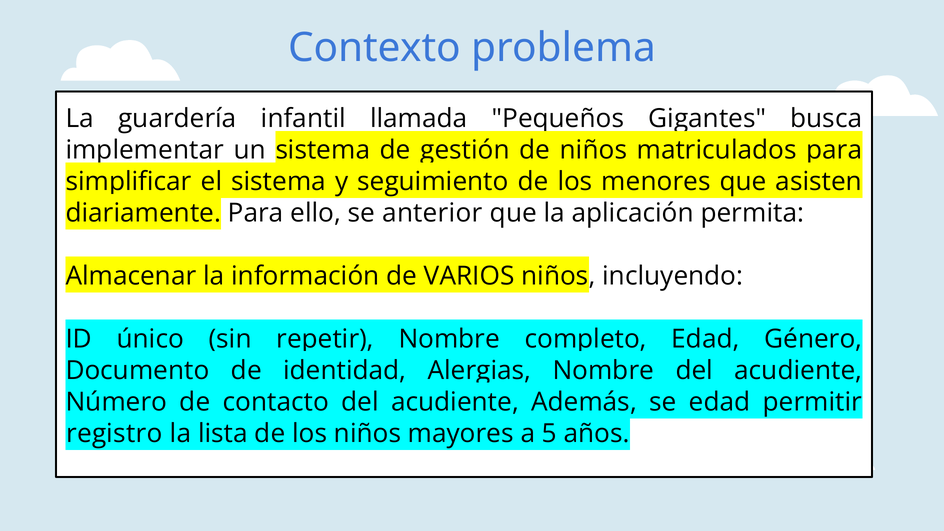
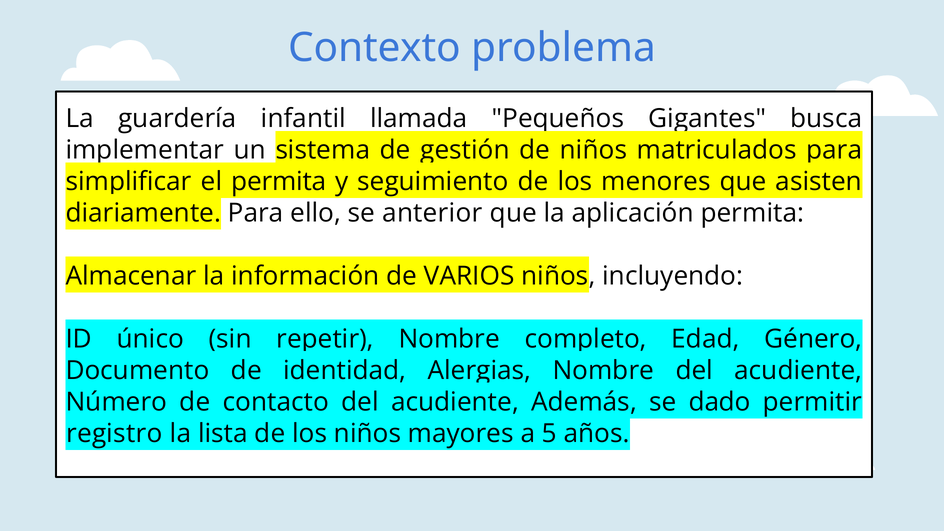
sistema: sistema -> permita (279, 182)
se edad: edad -> dado (720, 402)
